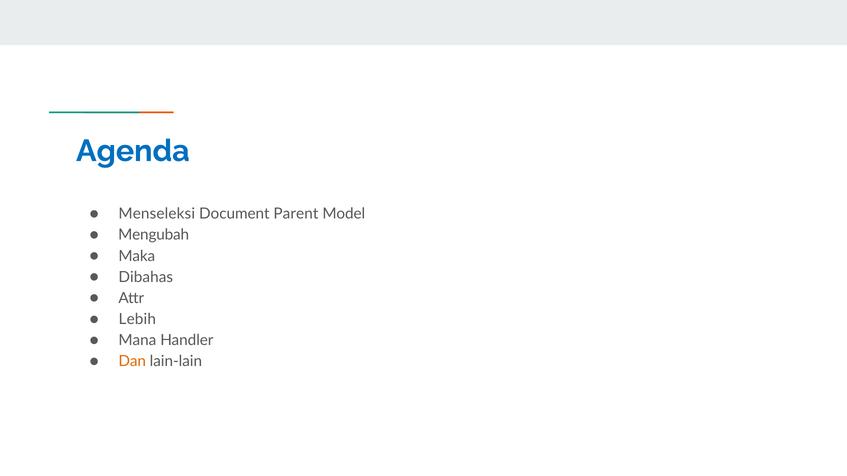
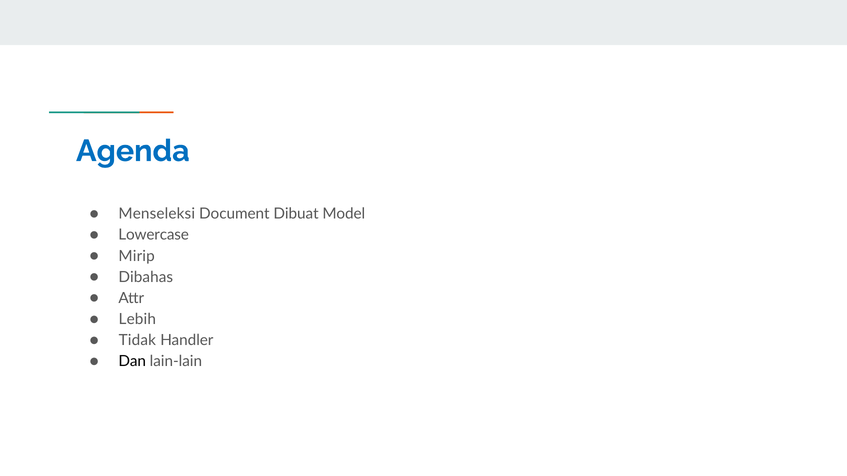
Parent: Parent -> Dibuat (296, 214)
Mengubah: Mengubah -> Lowercase (154, 235)
Maka: Maka -> Mirip (137, 256)
Mana: Mana -> Tidak (137, 341)
Dan colour: orange -> black (132, 362)
